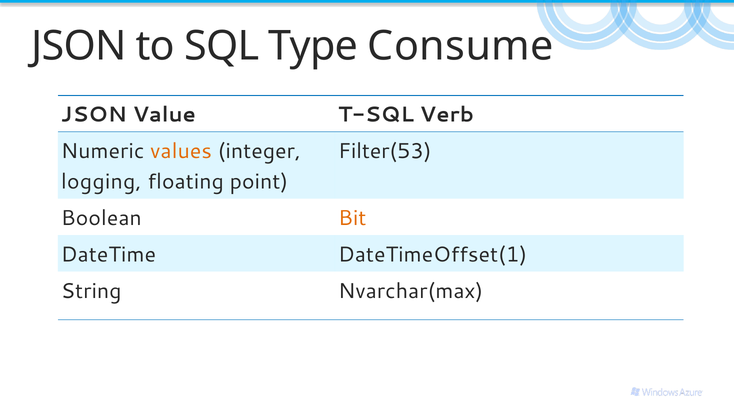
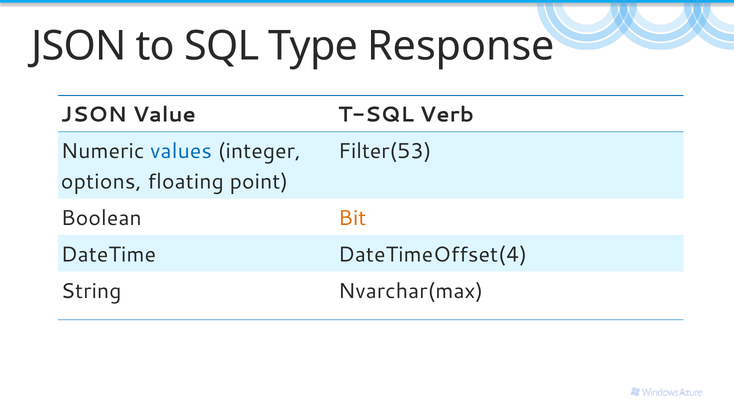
Consume: Consume -> Response (461, 46)
values colour: orange -> blue (181, 151)
logging: logging -> options (101, 182)
DateTimeOffset(1: DateTimeOffset(1 -> DateTimeOffset(4 (433, 254)
